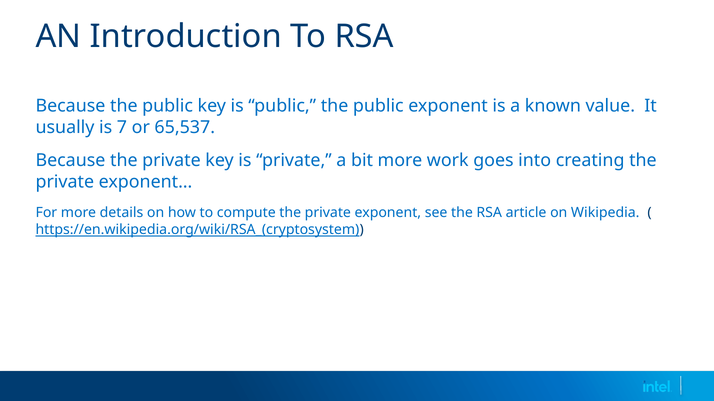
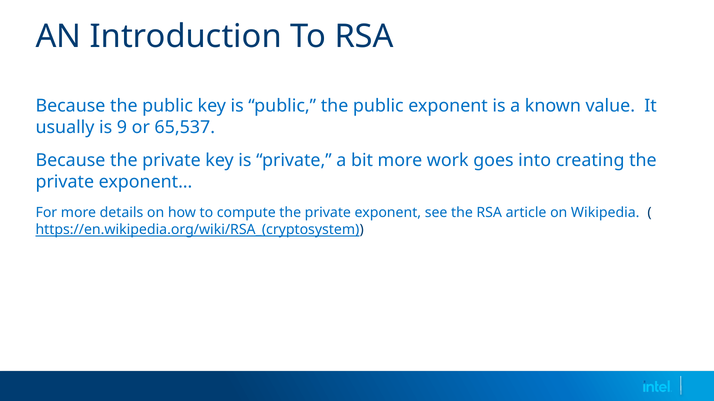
7: 7 -> 9 (122, 127)
